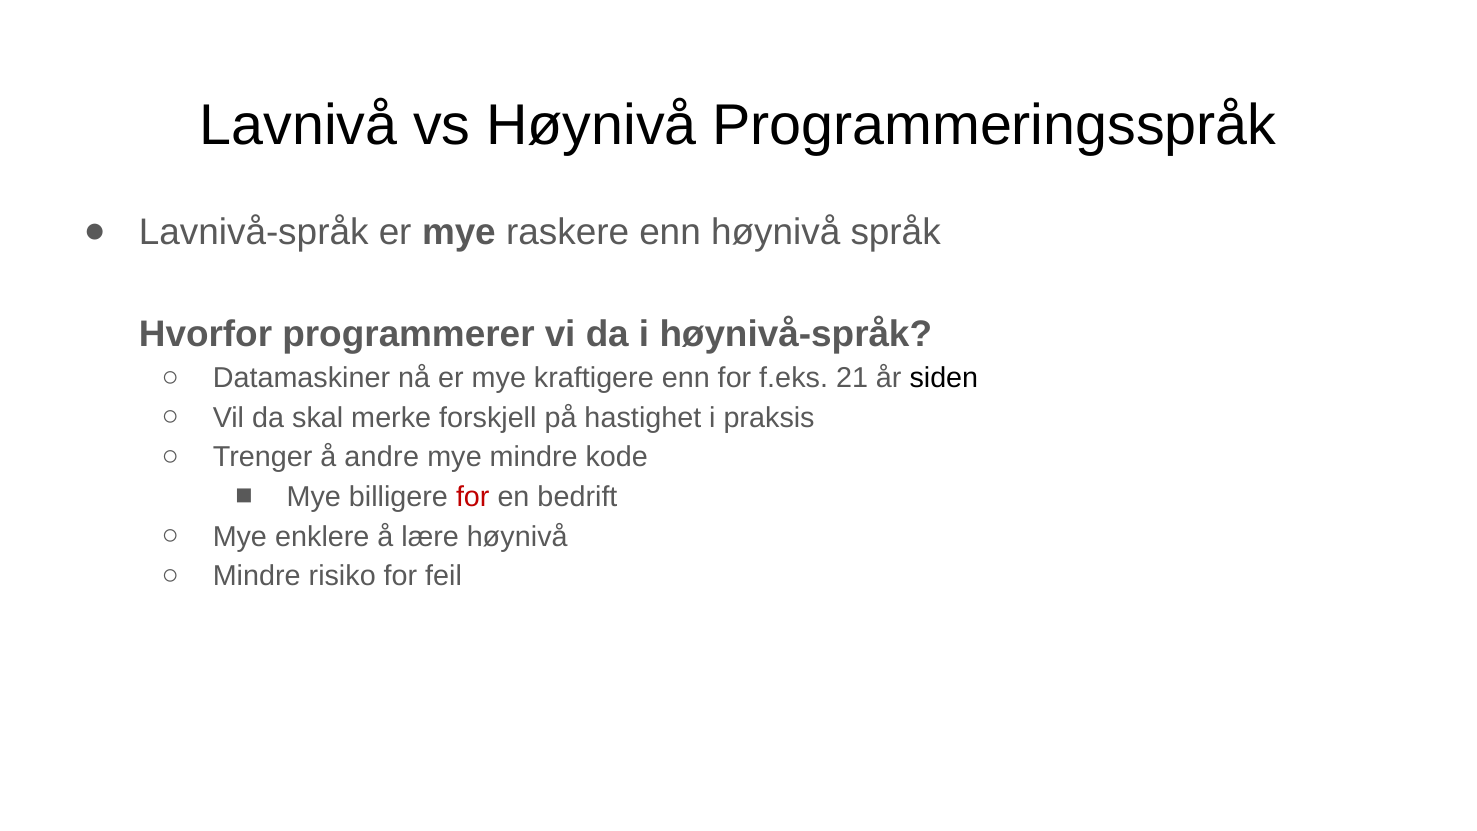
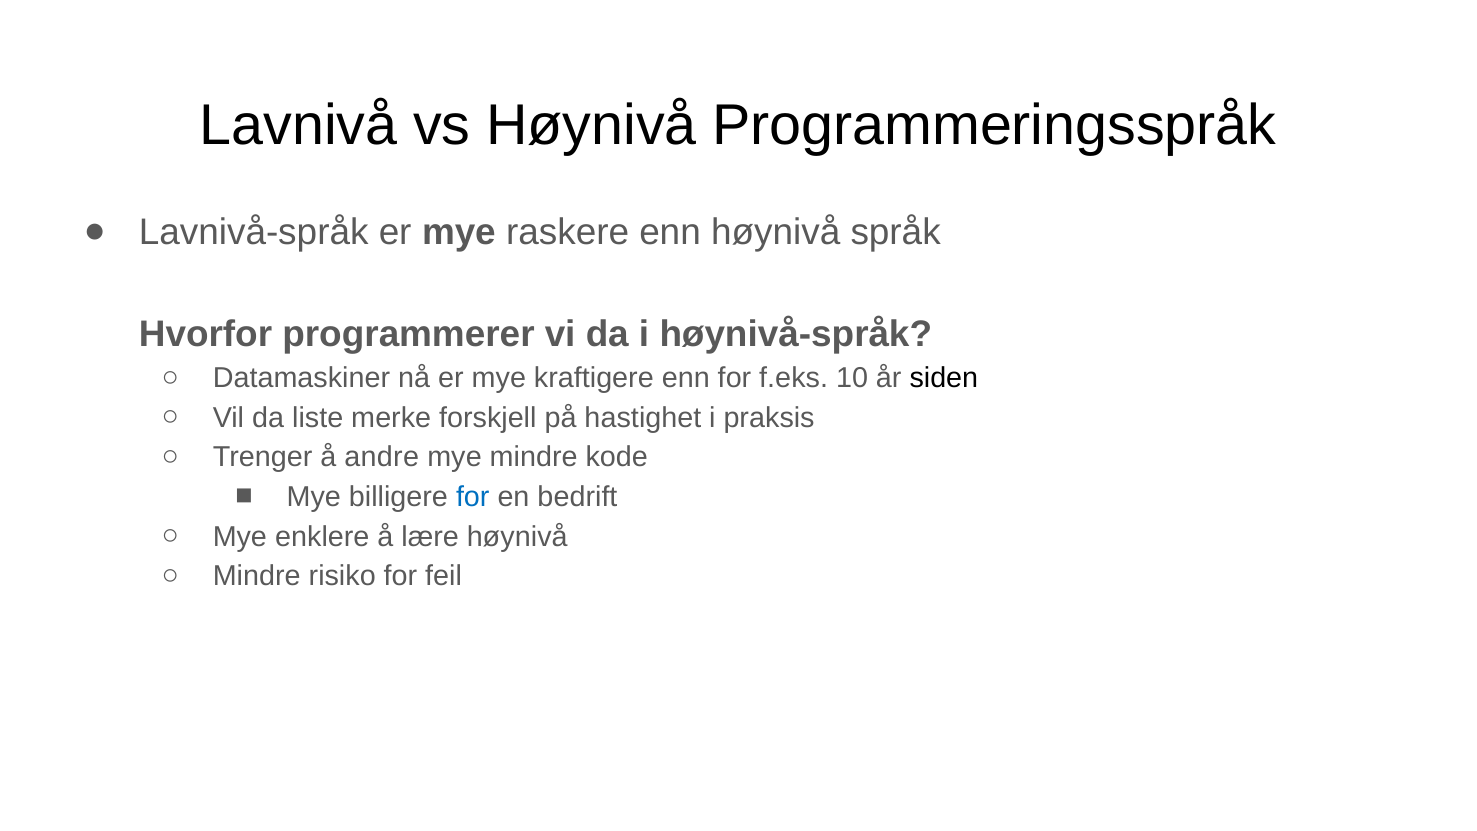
21: 21 -> 10 (852, 378)
skal: skal -> liste (318, 418)
for colour: red -> blue (473, 497)
